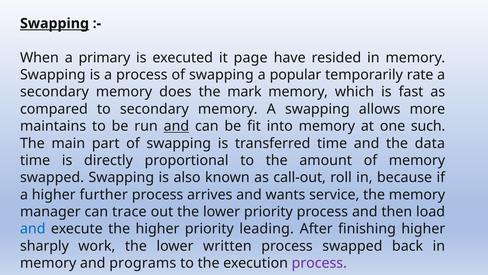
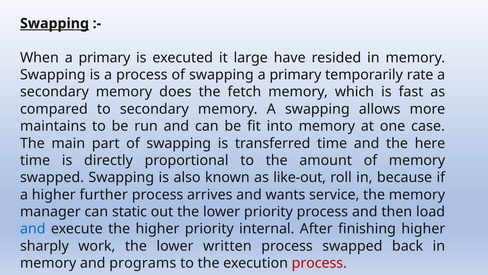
page: page -> large (251, 58)
swapping a popular: popular -> primary (295, 75)
mark: mark -> fetch (244, 92)
and underline: present -> none (176, 126)
such: such -> case (428, 126)
data: data -> here (430, 143)
call-out: call-out -> like-out (300, 177)
trace: trace -> static (130, 211)
leading: leading -> internal (267, 229)
process colour: purple -> red (319, 263)
